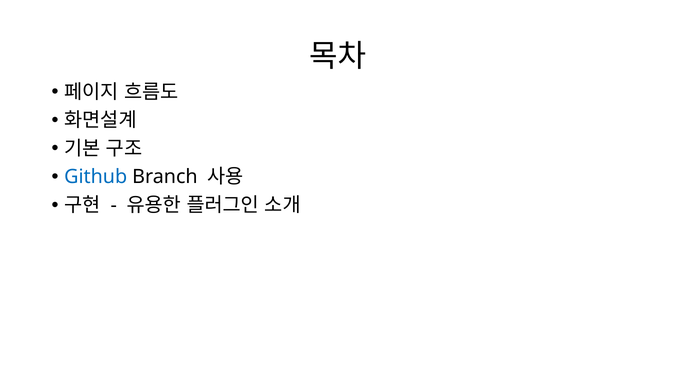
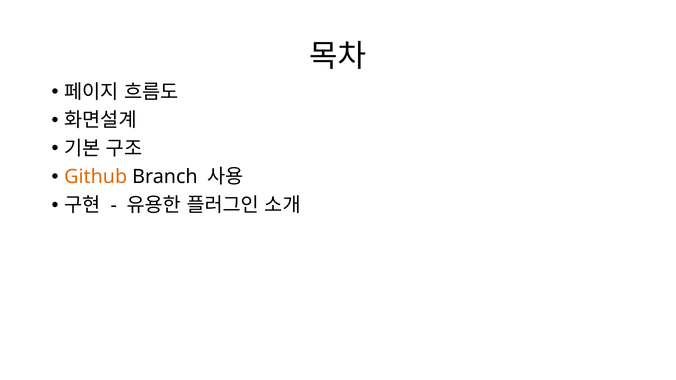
Github colour: blue -> orange (96, 177)
